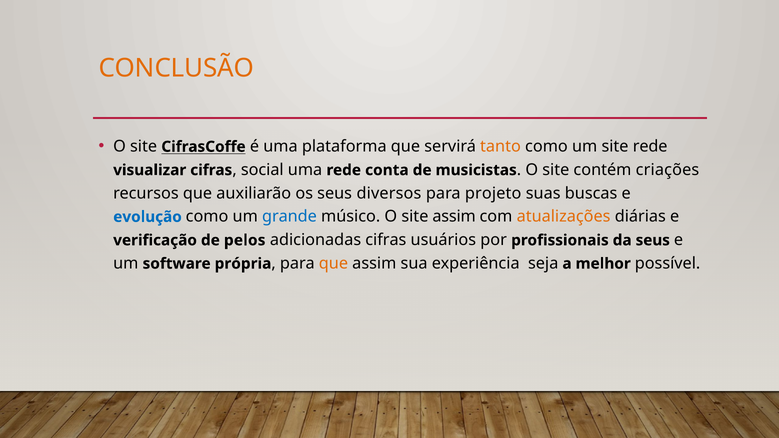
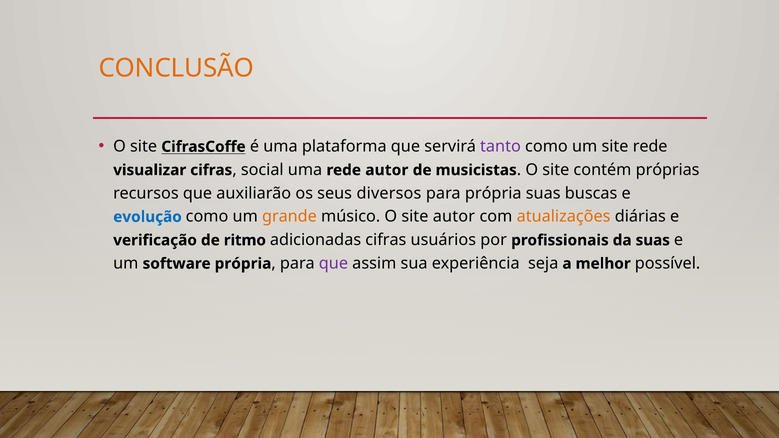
tanto colour: orange -> purple (500, 146)
rede conta: conta -> autor (387, 170)
criações: criações -> próprias (668, 170)
para projeto: projeto -> própria (493, 193)
grande colour: blue -> orange (289, 217)
site assim: assim -> autor (454, 217)
pelos: pelos -> ritmo (245, 240)
da seus: seus -> suas (653, 240)
que colour: orange -> purple (333, 263)
